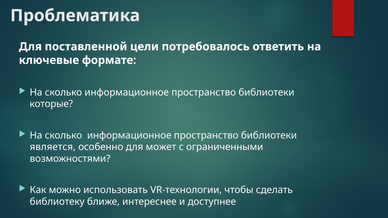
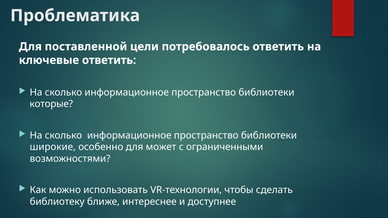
ключевые формате: формате -> ответить (109, 60)
является: является -> широкие (53, 147)
